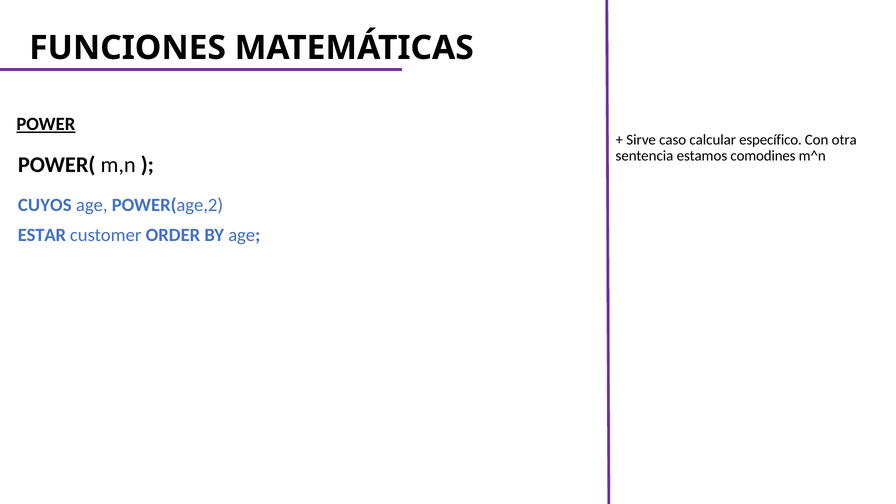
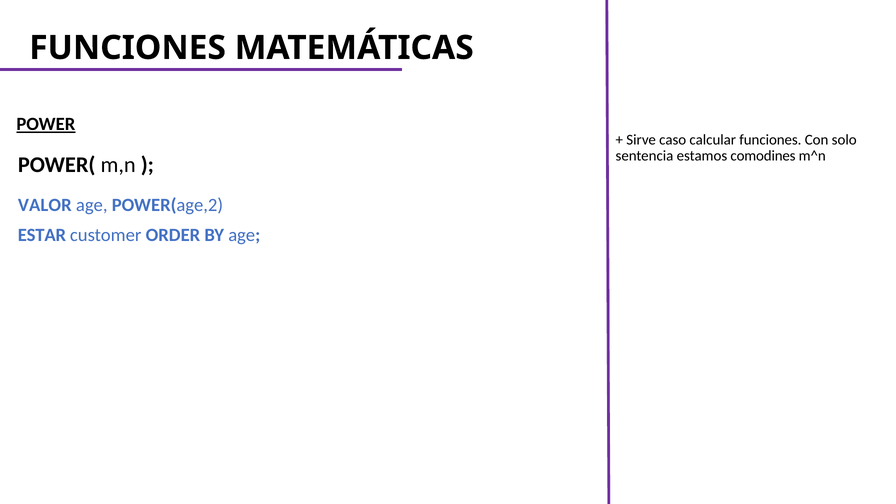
calcular específico: específico -> funciones (770, 140)
otra: otra -> solo (844, 140)
CUYOS: CUYOS -> VALOR (45, 205)
